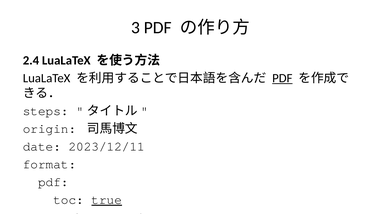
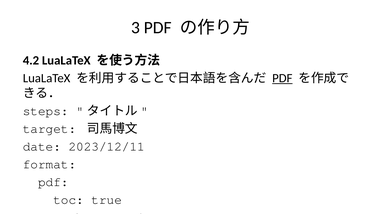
2.4: 2.4 -> 4.2 (31, 60)
origin: origin -> target (50, 129)
true underline: present -> none (107, 200)
